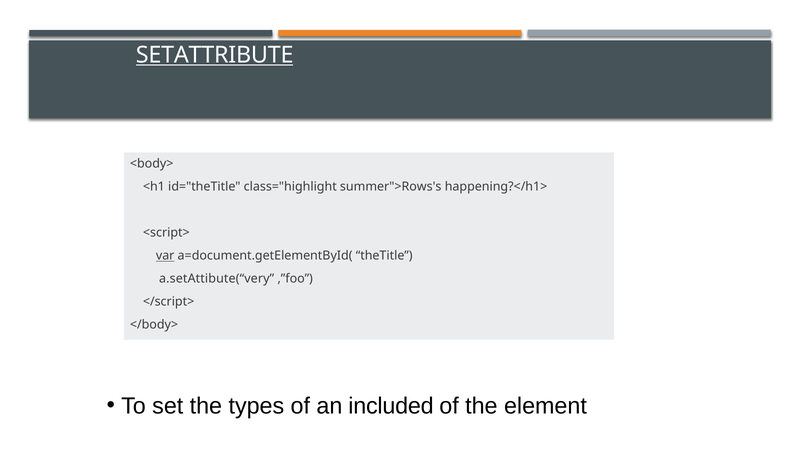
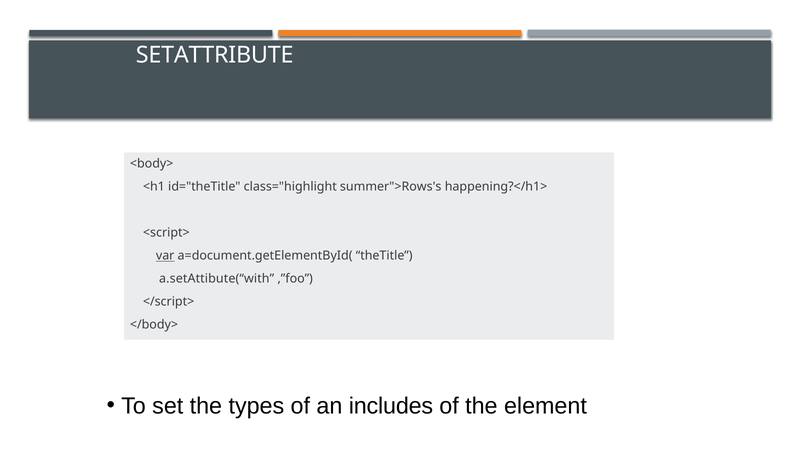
SETATTRIBUTE underline: present -> none (215, 55)
a.setAttibute(“very: a.setAttibute(“very -> a.setAttibute(“with (217, 279)
included: included -> includes (391, 406)
